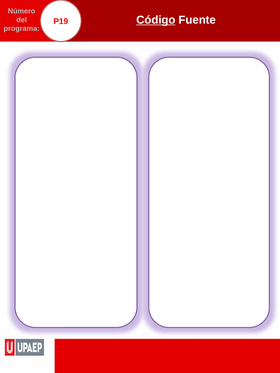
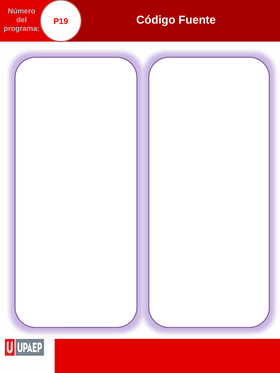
Código underline: present -> none (156, 20)
